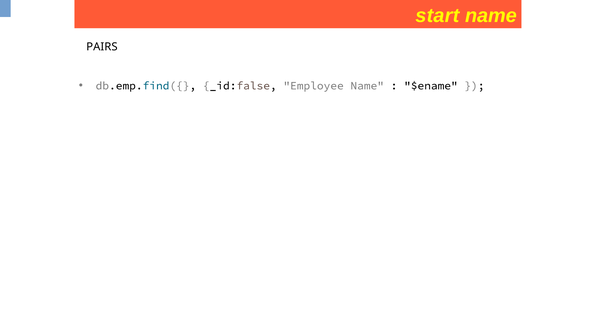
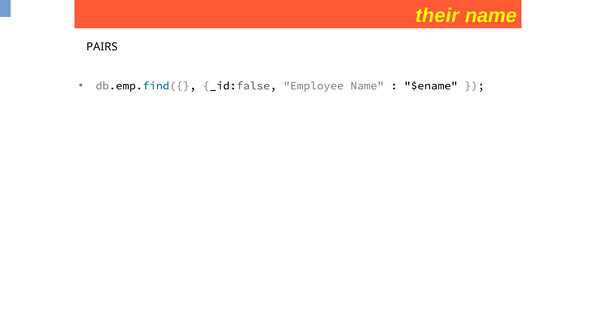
start: start -> their (437, 16)
